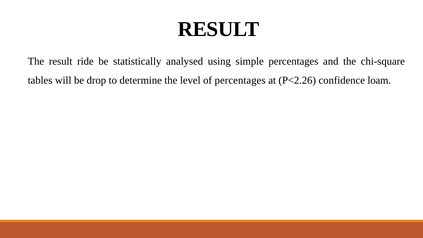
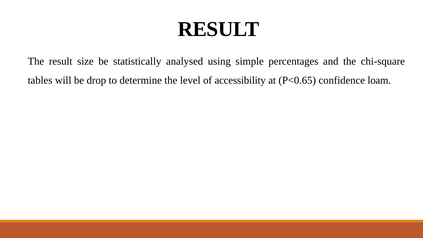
ride: ride -> size (85, 61)
of percentages: percentages -> accessibility (240, 80)
P<2.26: P<2.26 -> P<0.65 (297, 80)
